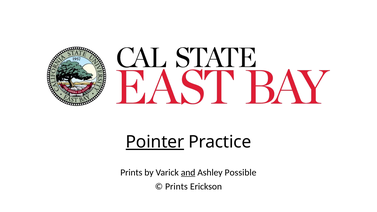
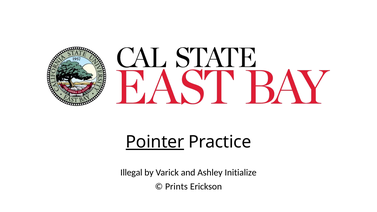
Prints: Prints -> Illegal (131, 172)
and underline: present -> none (188, 172)
Possible: Possible -> Initialize (241, 172)
